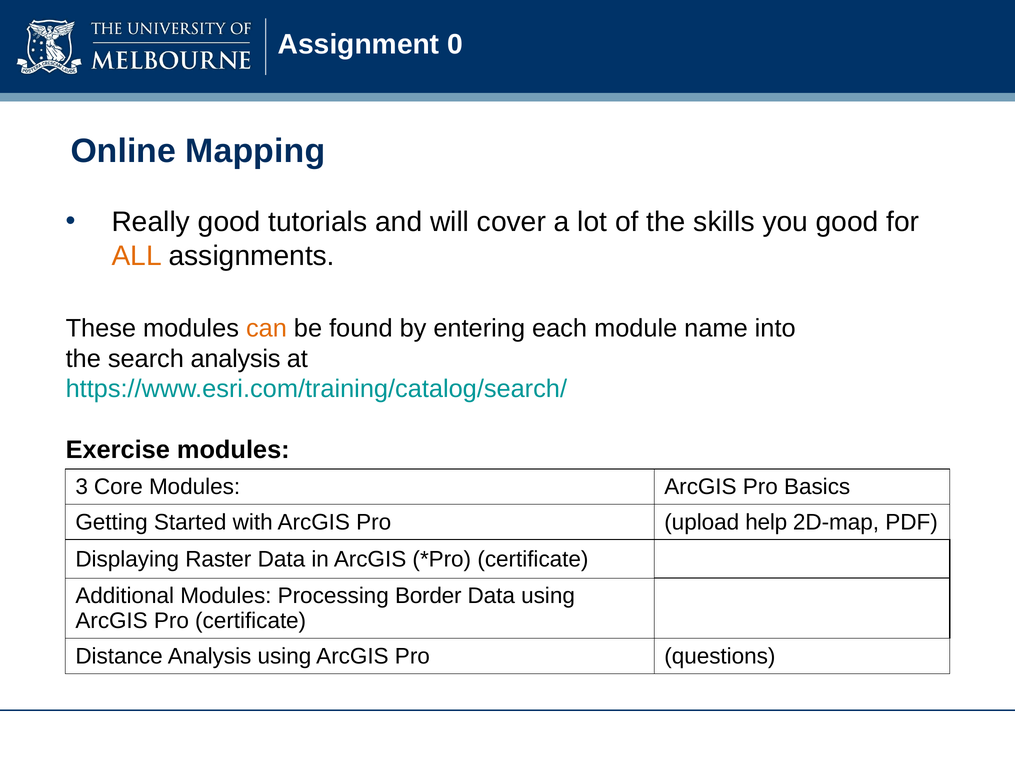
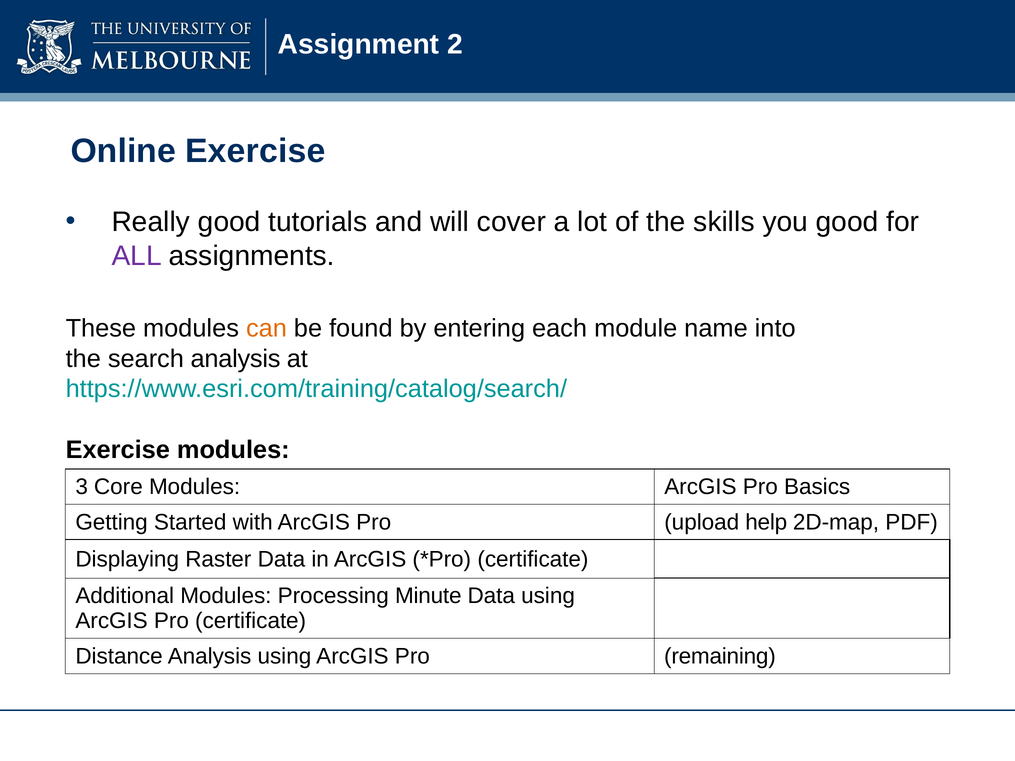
0: 0 -> 2 (455, 44)
Online Mapping: Mapping -> Exercise (255, 151)
ALL colour: orange -> purple (137, 256)
Border: Border -> Minute (428, 596)
questions: questions -> remaining (720, 657)
